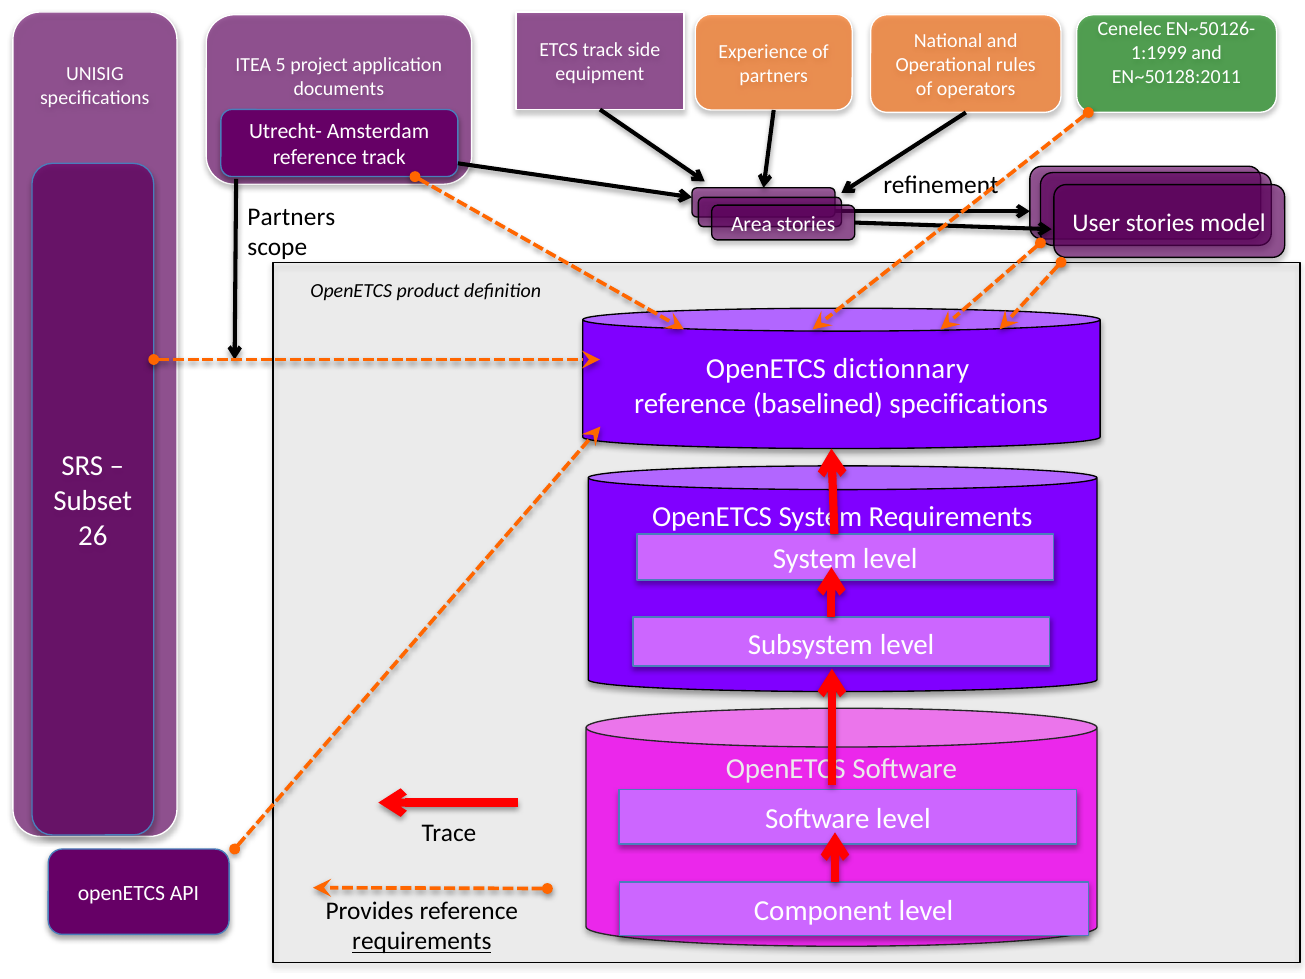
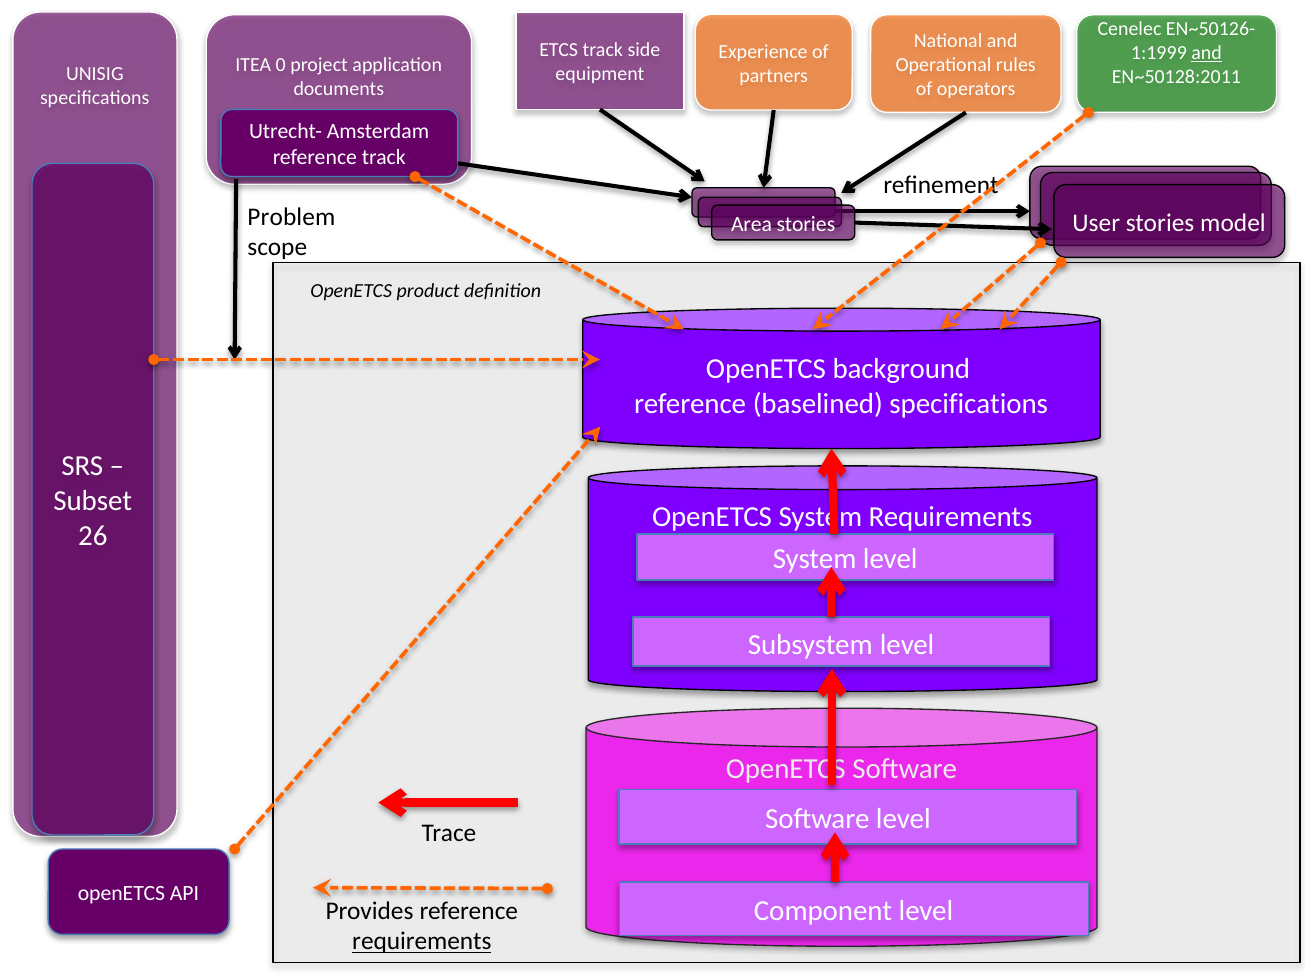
and underline: none -> present (1207, 53)
5: 5 -> 0 (281, 65)
Partners: Partners -> Problem (291, 217)
dictionnary: dictionnary -> background (901, 369)
